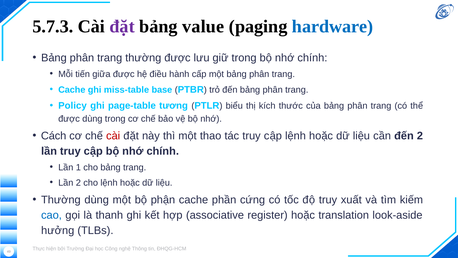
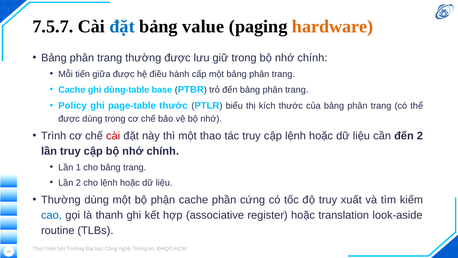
5.7.3: 5.7.3 -> 7.5.7 (53, 27)
đặt colour: purple -> blue (122, 27)
hardware colour: blue -> orange (333, 27)
miss-table: miss-table -> dùng-table (127, 90)
page-table tương: tương -> thước (173, 106)
Cách: Cách -> Trình (54, 136)
hưởng: hưởng -> routine (58, 230)
